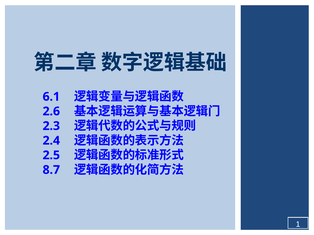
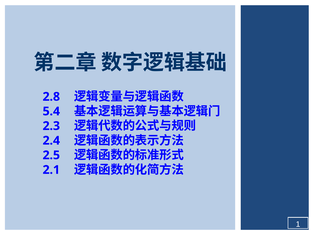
6.1: 6.1 -> 2.8 (51, 97)
2.6: 2.6 -> 5.4 (51, 112)
8.7: 8.7 -> 2.1 (51, 170)
